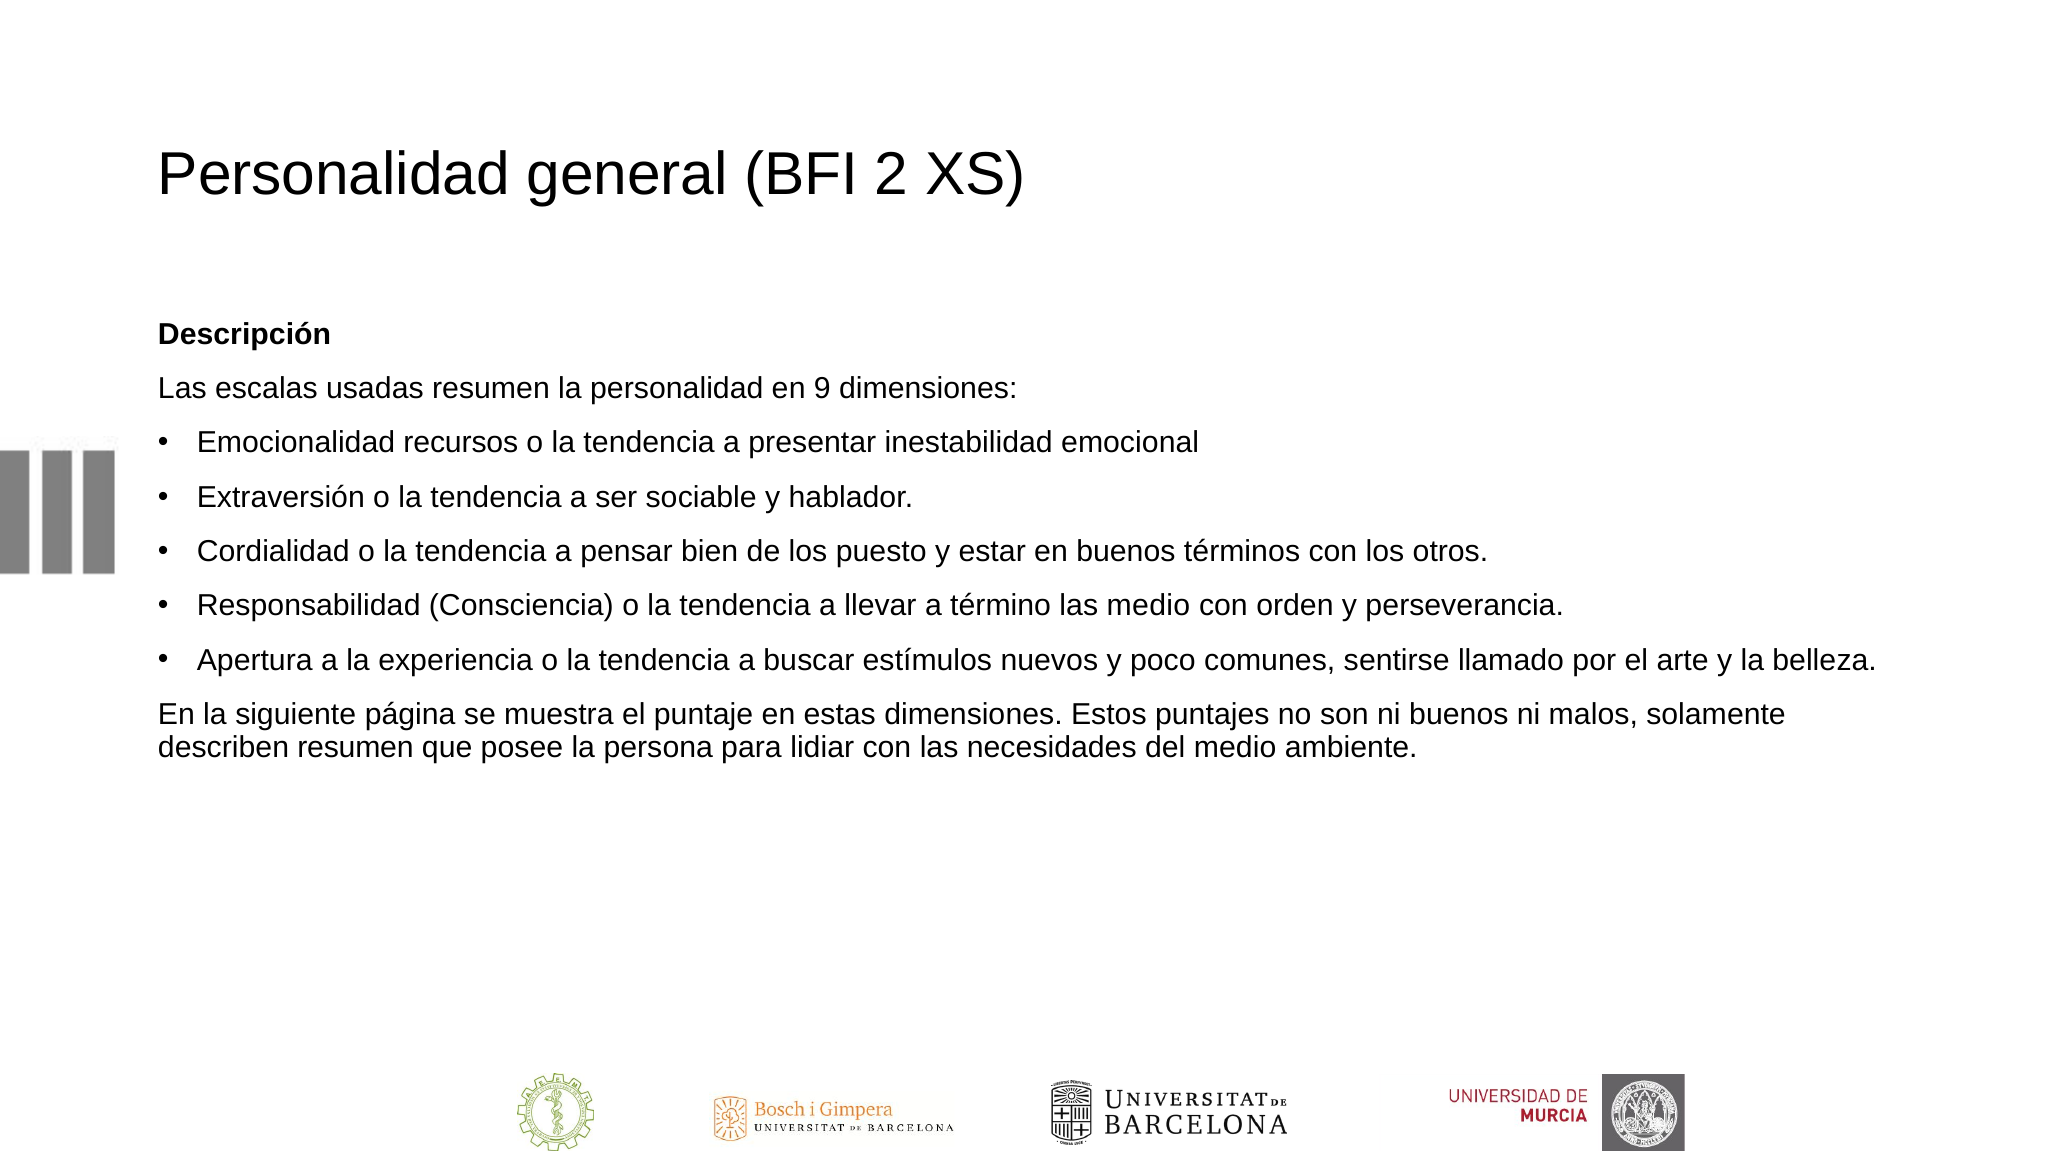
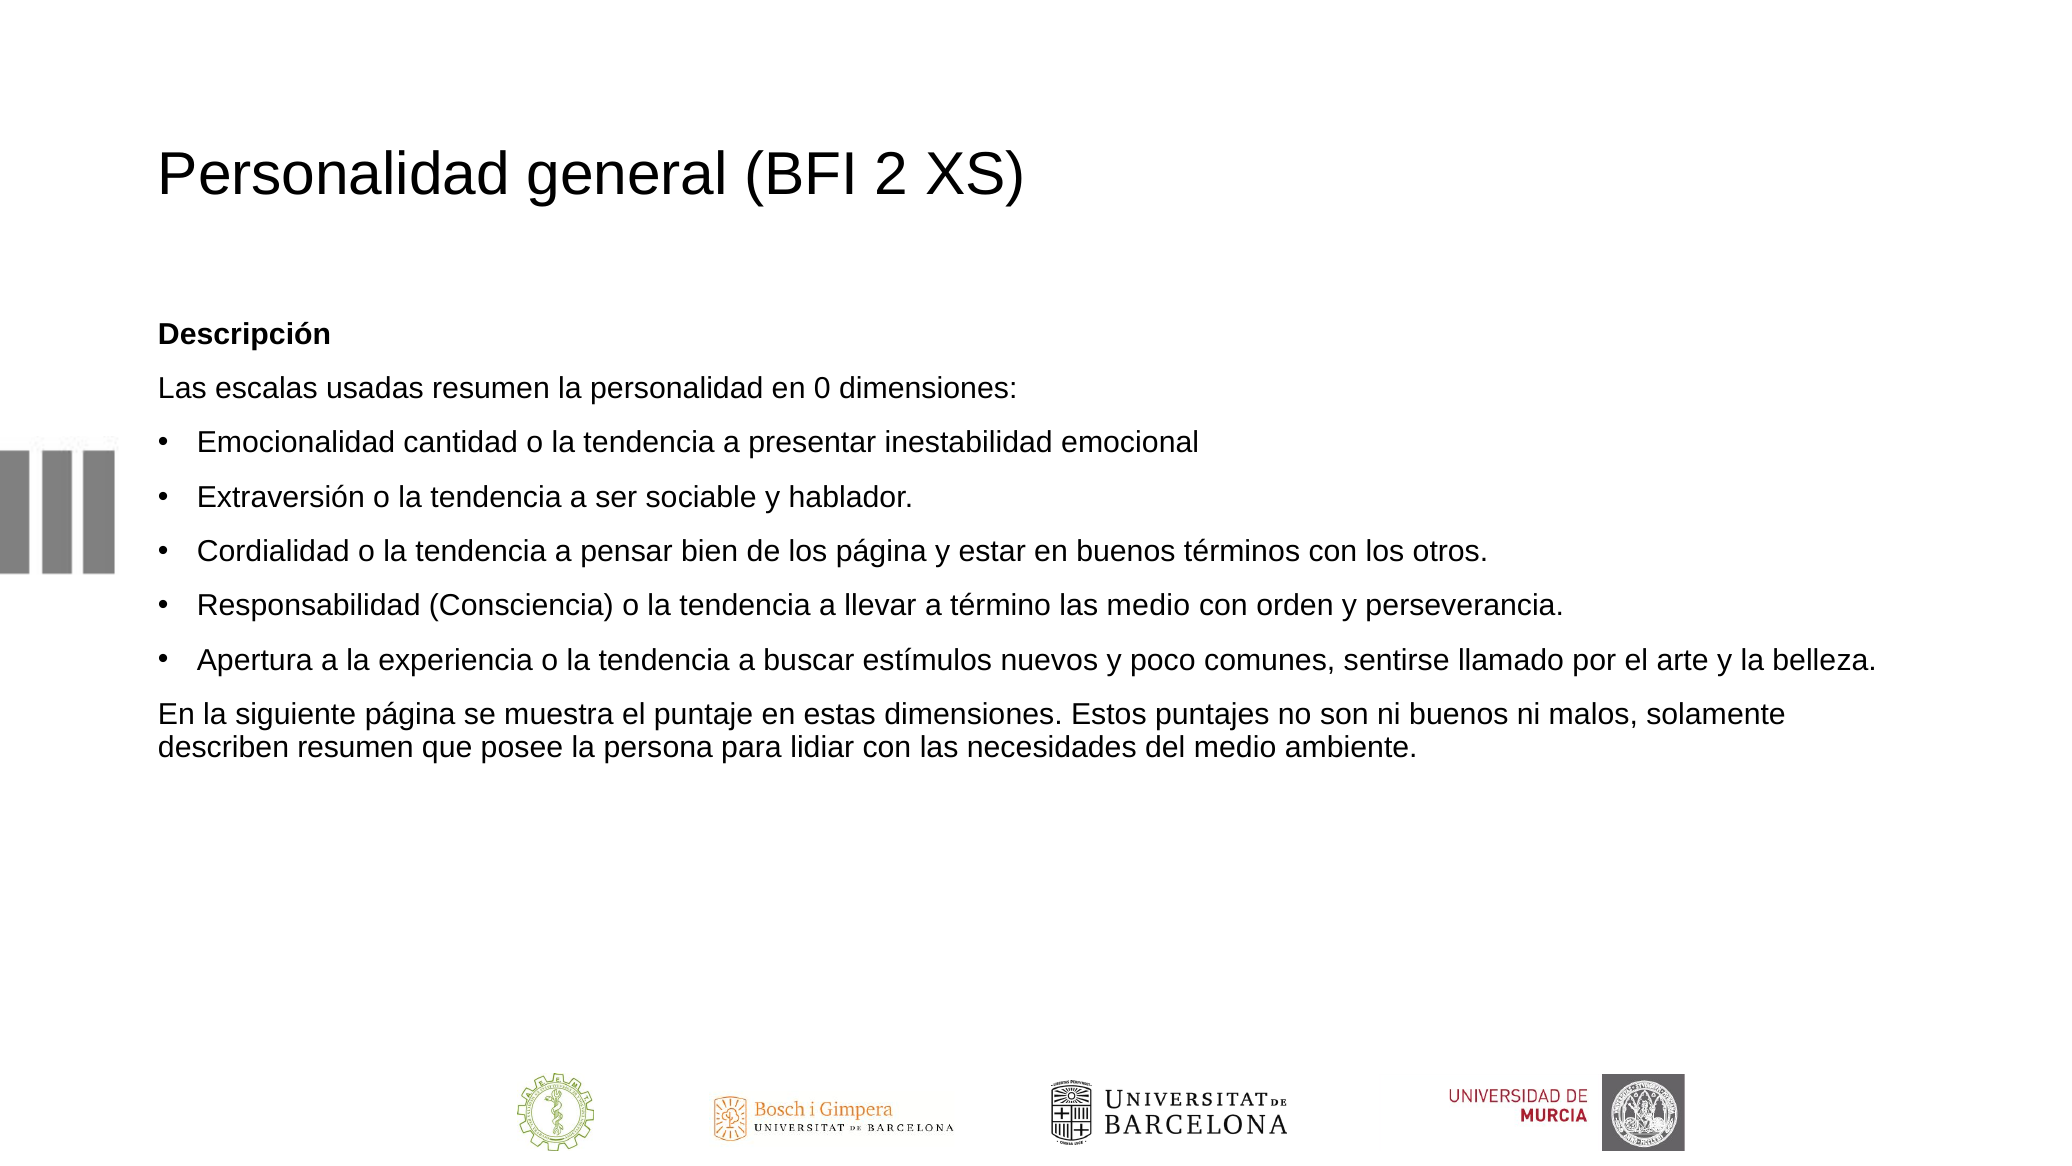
9: 9 -> 0 (822, 388)
recursos: recursos -> cantidad (461, 443)
los puesto: puesto -> página (881, 551)
